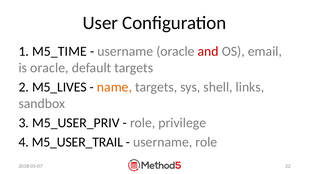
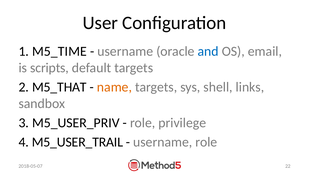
and colour: red -> blue (208, 51)
is oracle: oracle -> scripts (50, 68)
M5_LIVES: M5_LIVES -> M5_THAT (59, 87)
